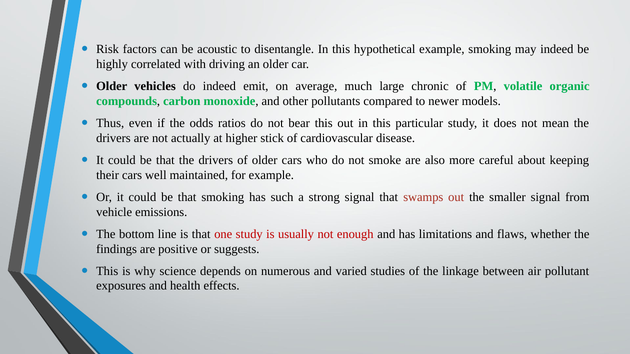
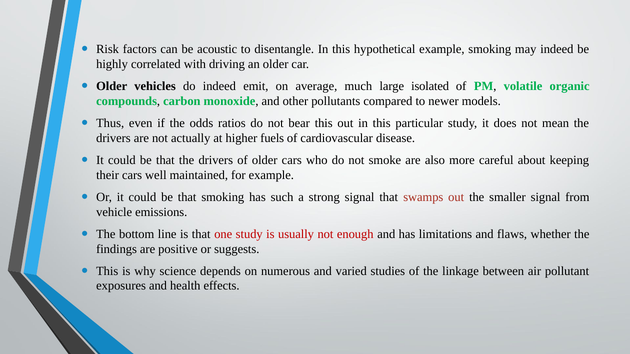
chronic: chronic -> isolated (430, 86)
stick: stick -> fuels (272, 138)
